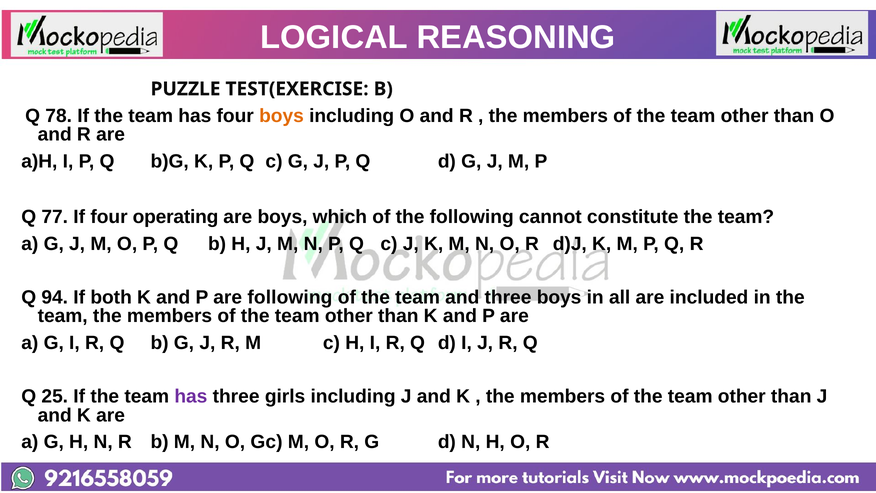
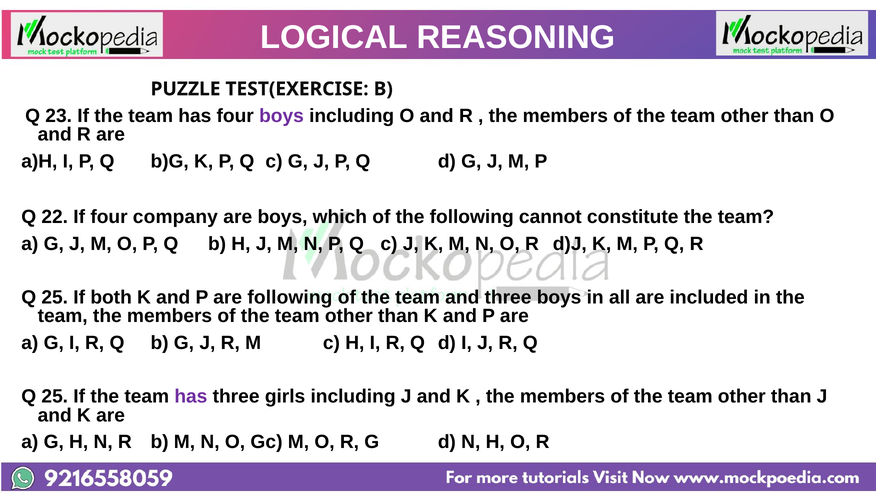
78: 78 -> 23 (59, 116)
boys colour: orange -> purple (281, 116)
77: 77 -> 22 (55, 217)
operating: operating -> company (175, 217)
94: 94 -> 25 (55, 297)
